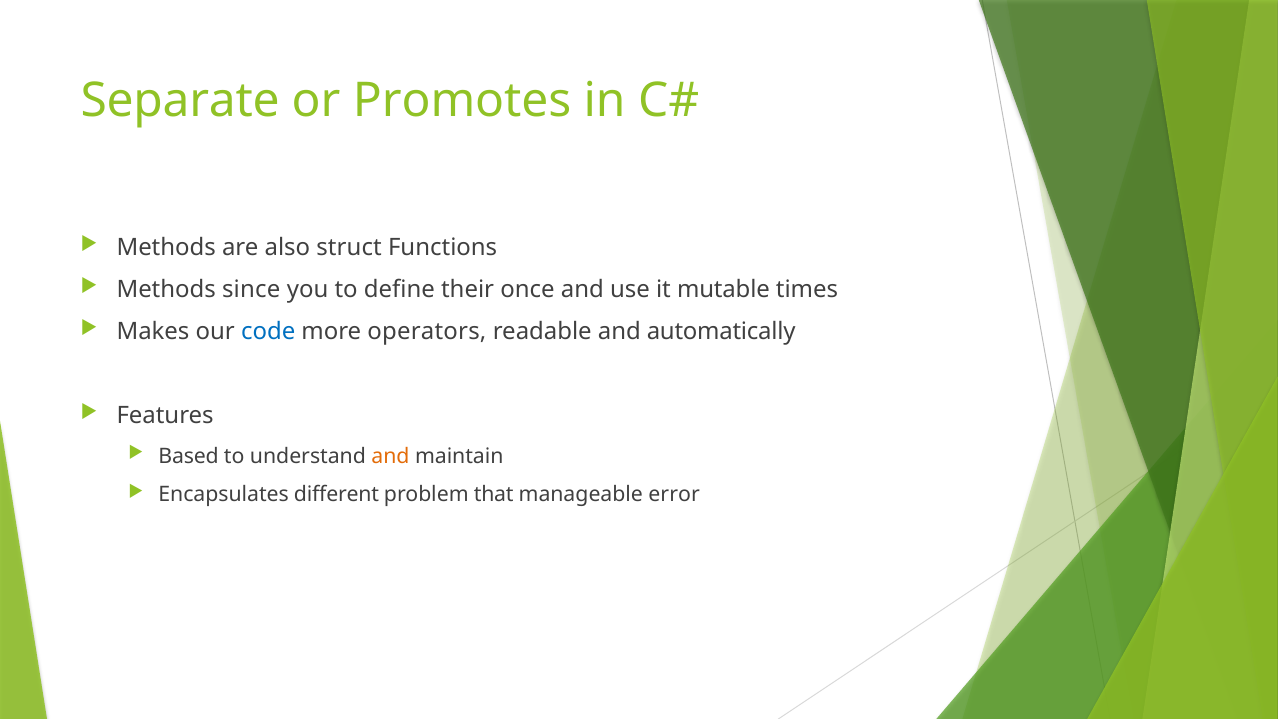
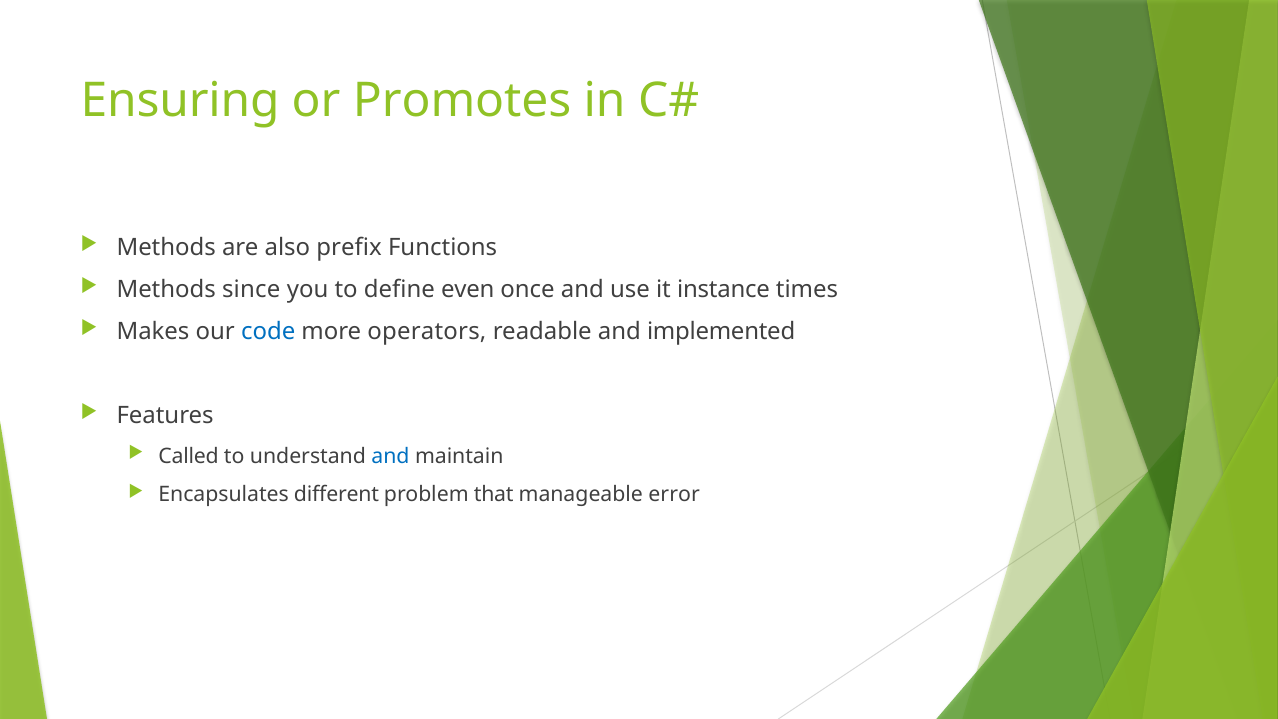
Separate: Separate -> Ensuring (180, 101)
struct: struct -> prefix (349, 247)
their: their -> even (468, 289)
mutable: mutable -> instance (724, 289)
automatically: automatically -> implemented (721, 331)
Based: Based -> Called (189, 456)
and colour: orange -> blue (390, 456)
